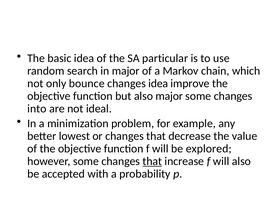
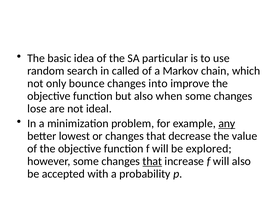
in major: major -> called (126, 71)
changes idea: idea -> into (158, 83)
also major: major -> when (169, 96)
into: into -> lose (37, 109)
any underline: none -> present (227, 123)
